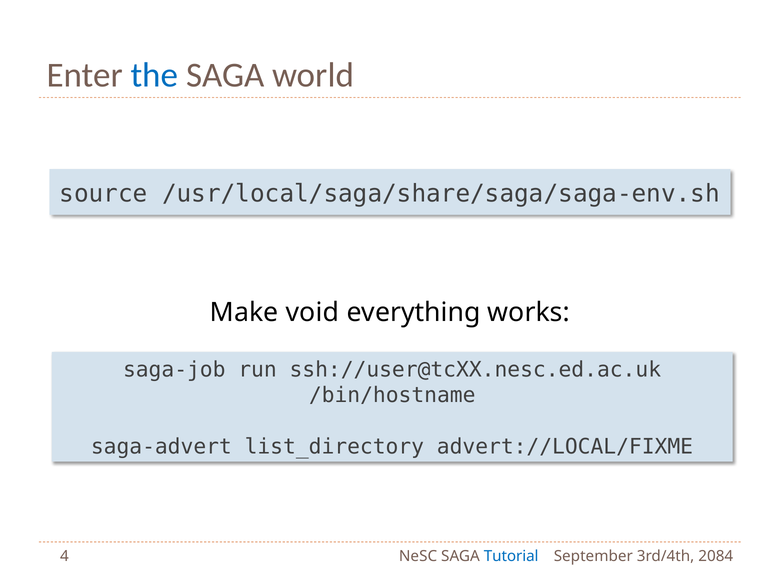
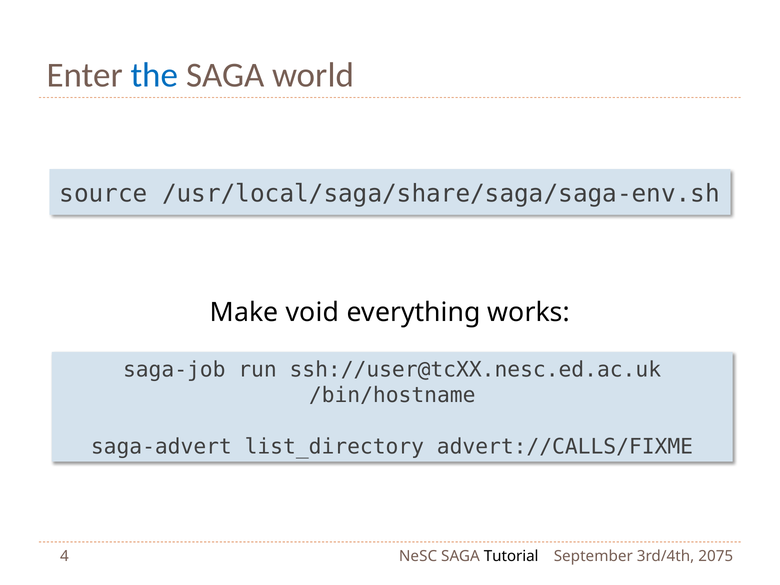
advert://LOCAL/FIXME: advert://LOCAL/FIXME -> advert://CALLS/FIXME (565, 447)
Tutorial colour: blue -> black (511, 556)
2084: 2084 -> 2075 (716, 556)
